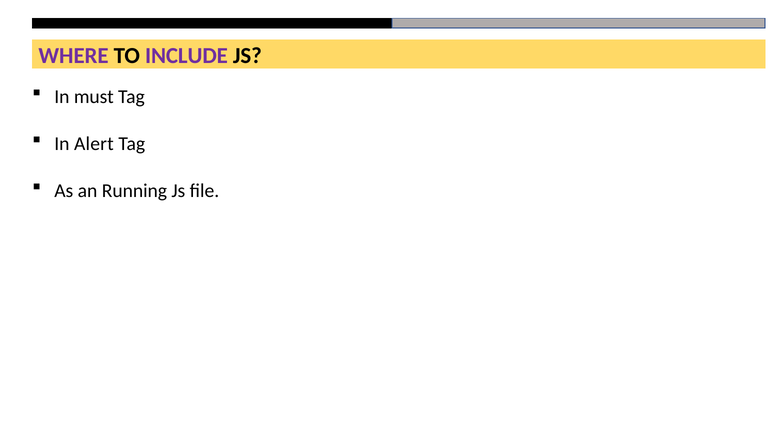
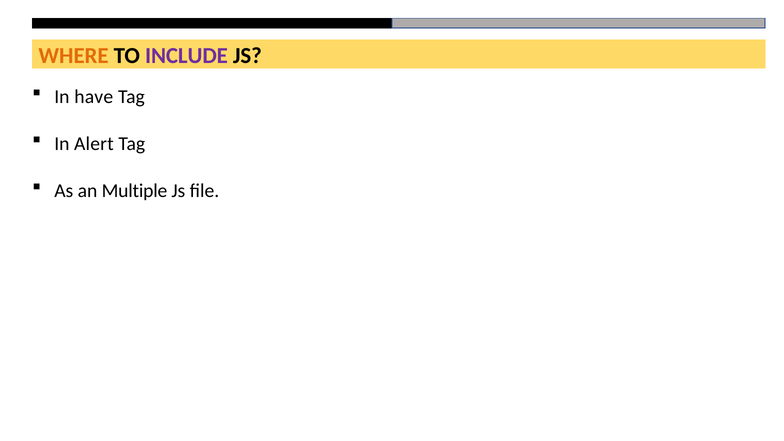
WHERE colour: purple -> orange (74, 56)
must: must -> have (94, 97)
Running: Running -> Multiple (134, 191)
